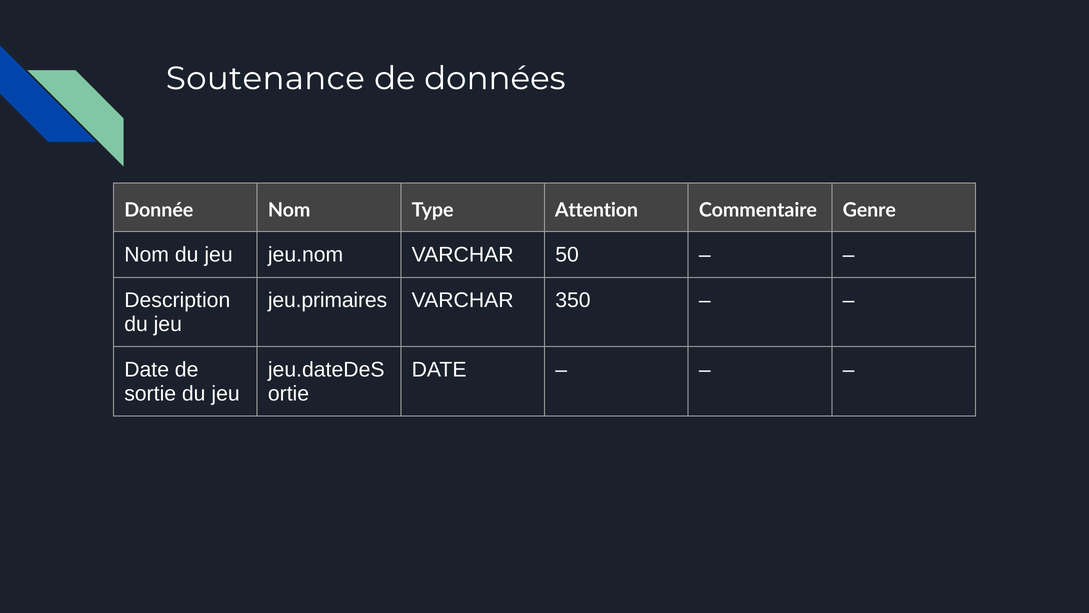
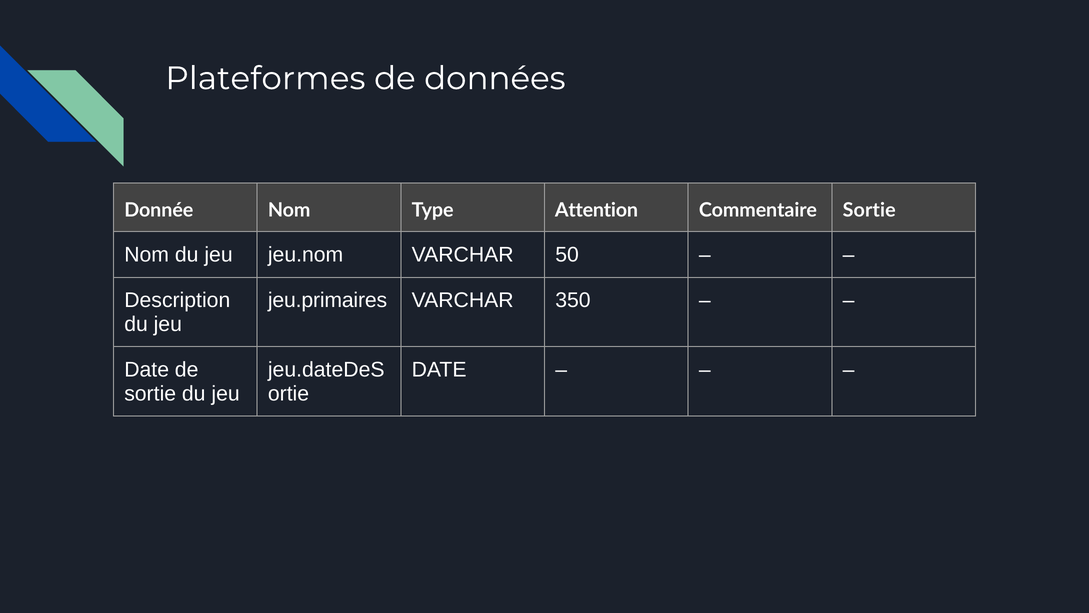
Soutenance: Soutenance -> Plateformes (265, 78)
Commentaire Genre: Genre -> Sortie (869, 210)
